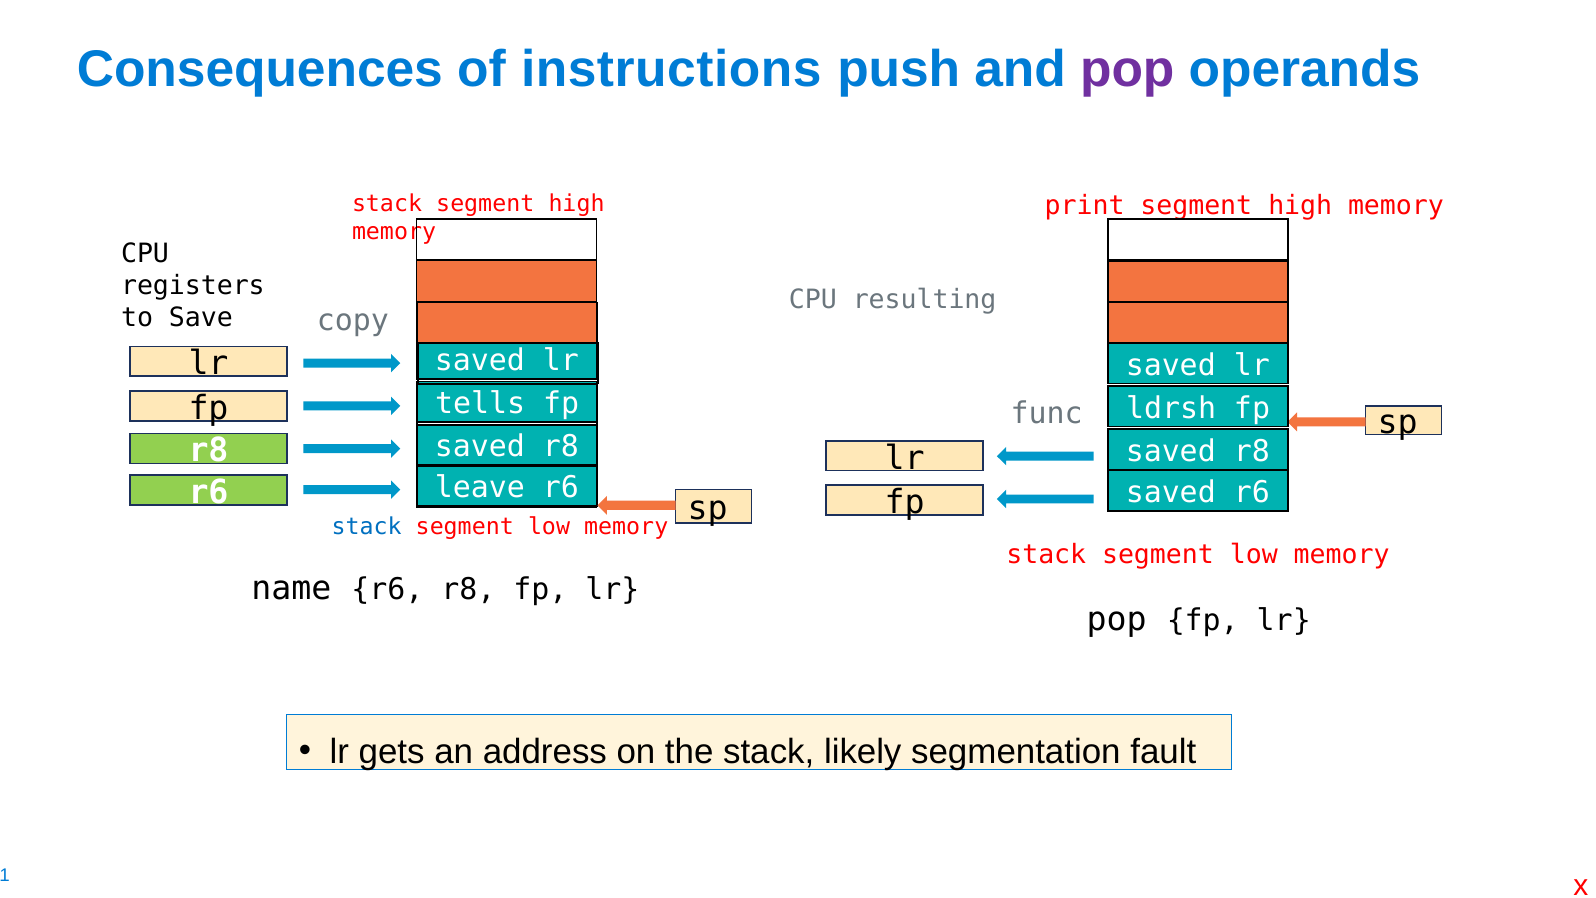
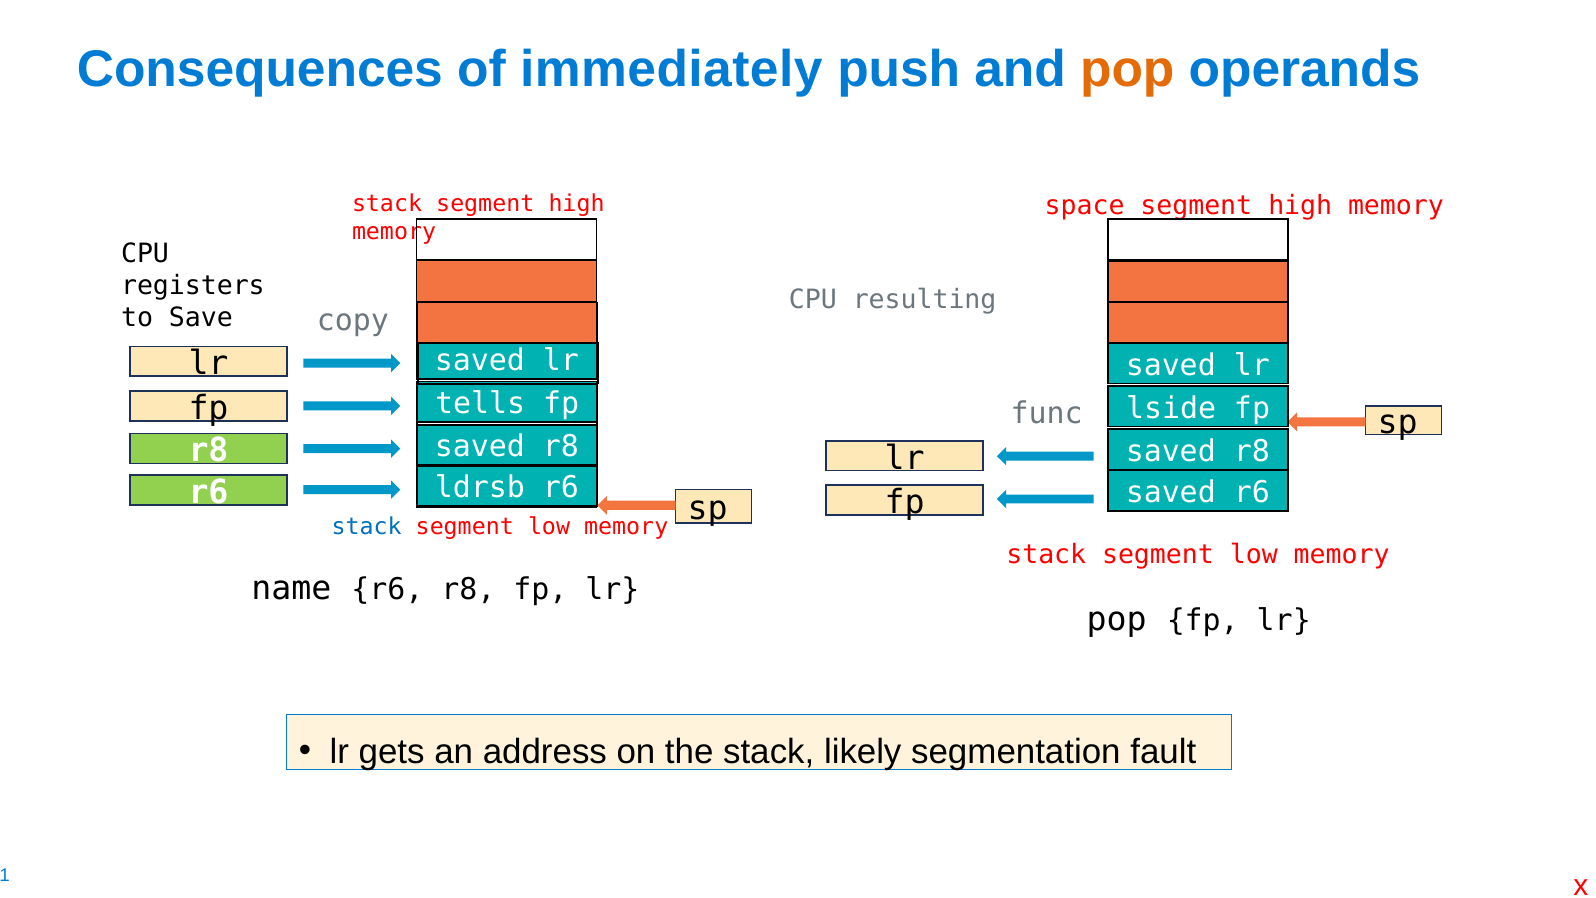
instructions: instructions -> immediately (671, 70)
pop colour: purple -> orange (1127, 70)
print: print -> space (1085, 206)
ldrsh: ldrsh -> lside (1171, 408)
leave: leave -> ldrsb (480, 488)
